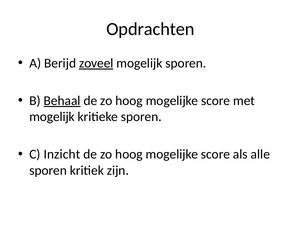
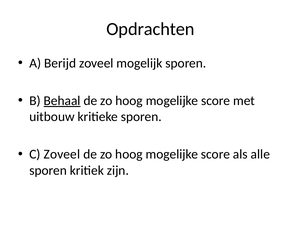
zoveel underline: present -> none (96, 63)
mogelijk: mogelijk -> uitbouw (52, 117)
C Inzicht: Inzicht -> Zoveel (62, 154)
